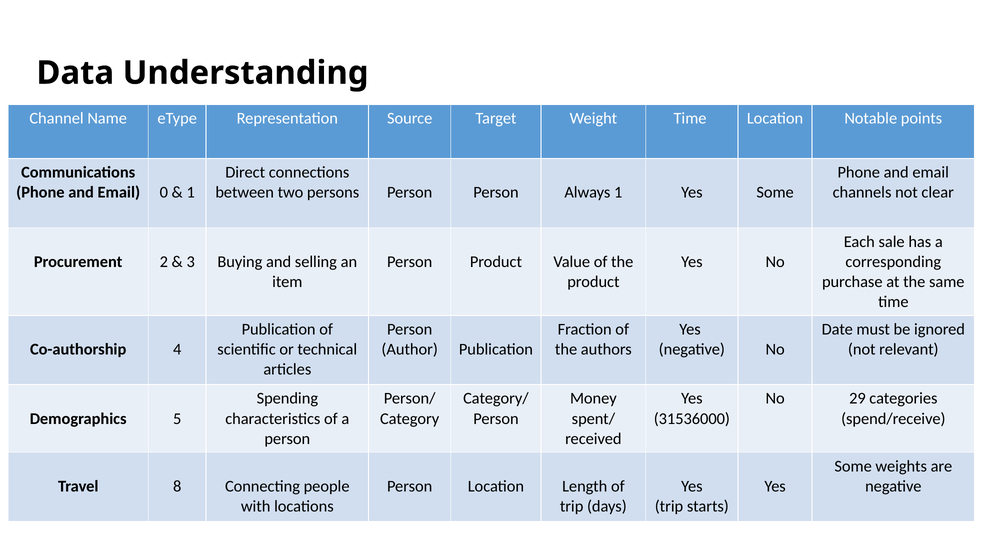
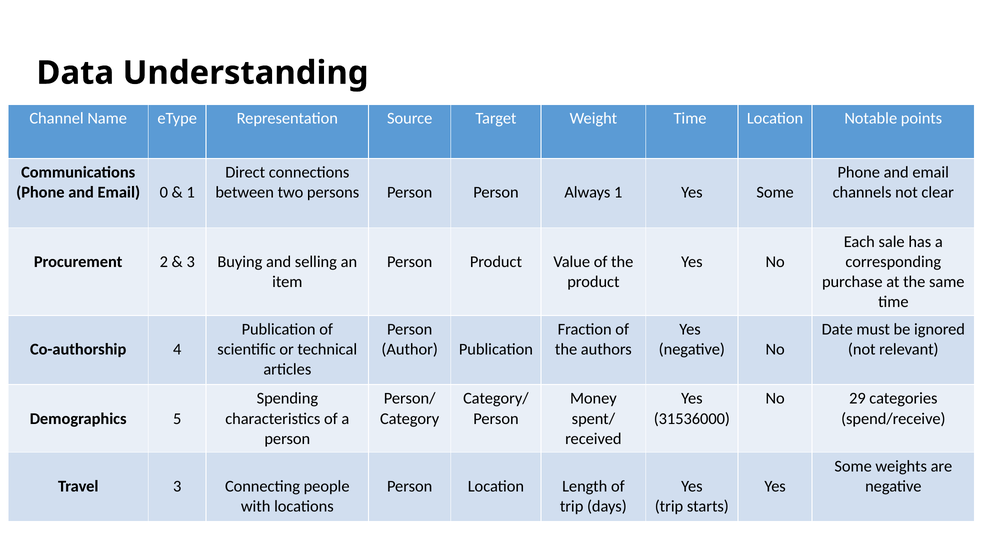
Travel 8: 8 -> 3 (177, 487)
